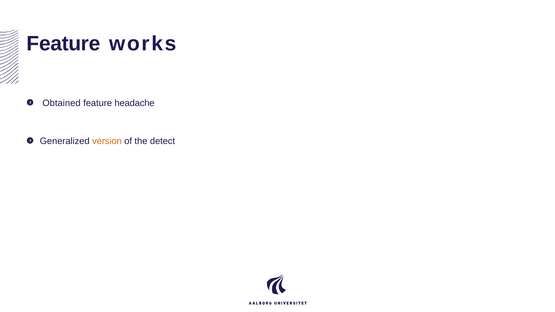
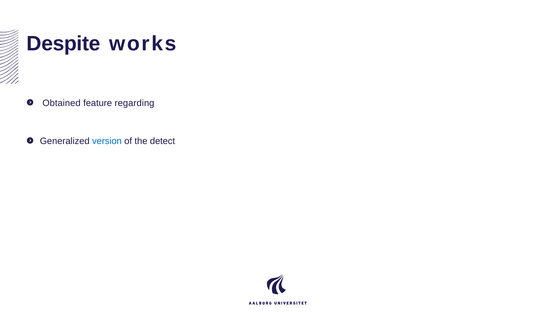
Feature: Feature -> Despite (63, 44)
headache: headache -> regarding (134, 103)
version colour: orange -> blue (107, 141)
